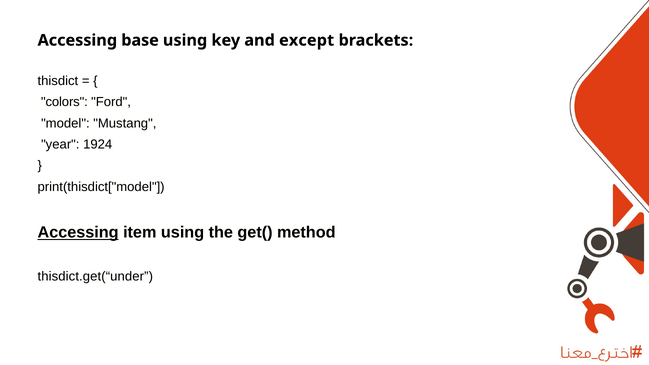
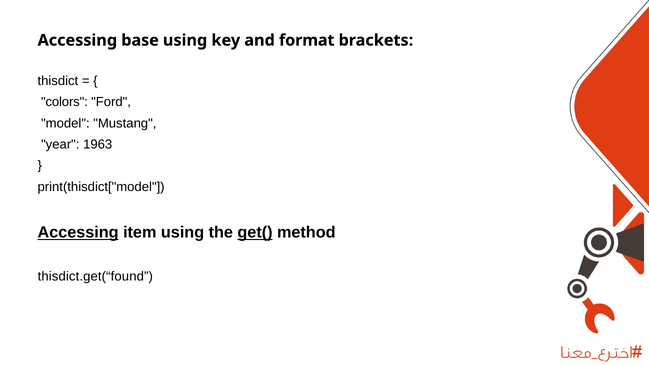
except: except -> format (307, 40)
1924: 1924 -> 1963 (98, 144)
get( underline: none -> present (255, 233)
thisdict.get(“under: thisdict.get(“under -> thisdict.get(“found (95, 277)
